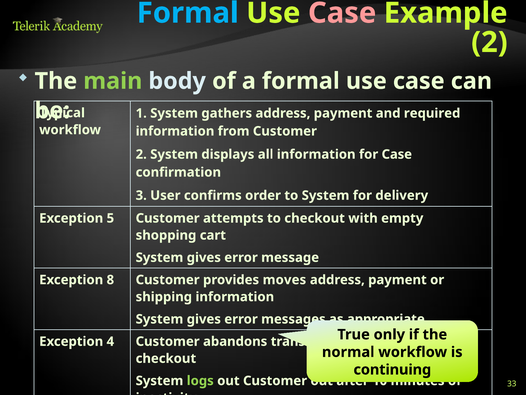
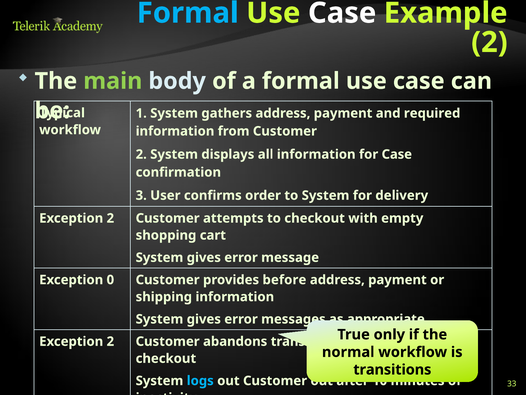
Case colour: pink -> white (342, 13)
5: 5 -> 2 (110, 218)
8: 8 -> 0 (110, 280)
provides moves: moves -> before (284, 280)
4: 4 -> 2 (110, 341)
continuing: continuing -> transitions (392, 369)
logs colour: light green -> light blue (200, 380)
